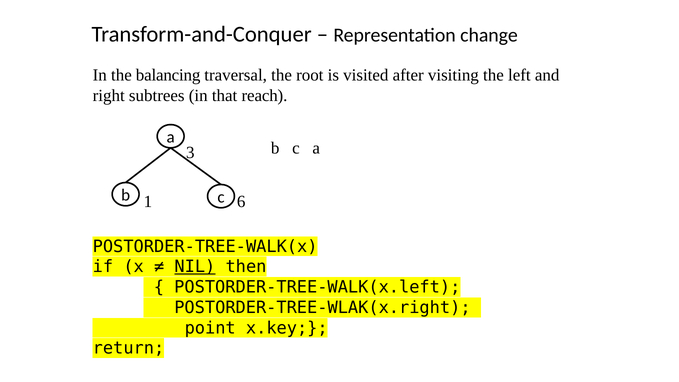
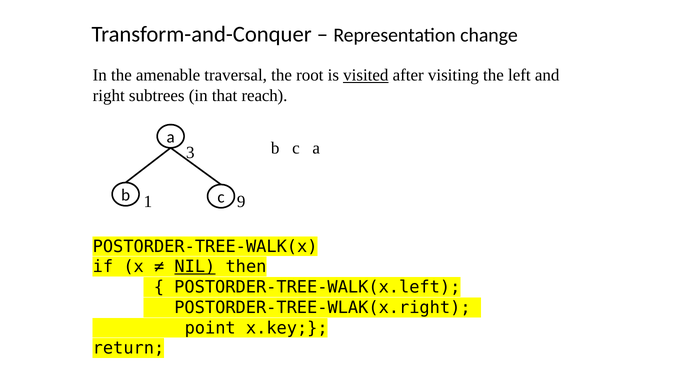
balancing: balancing -> amenable (168, 75)
visited underline: none -> present (366, 75)
6: 6 -> 9 (241, 202)
